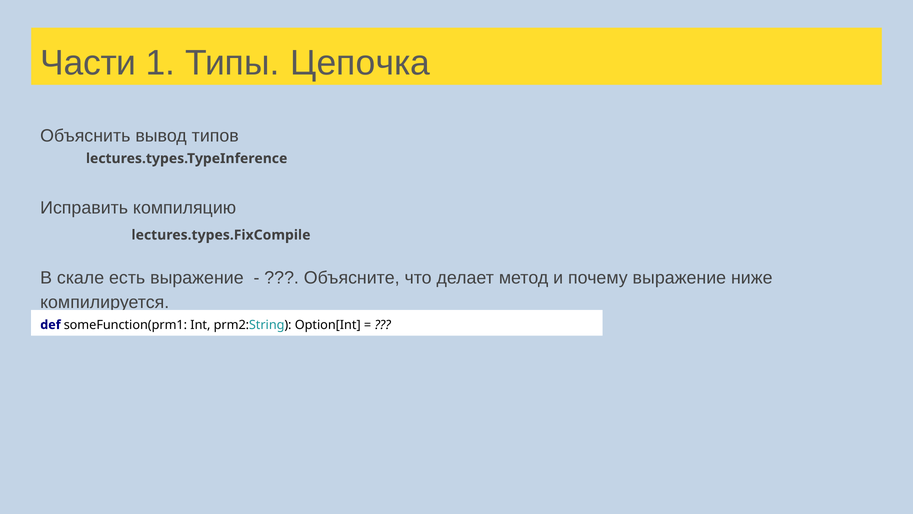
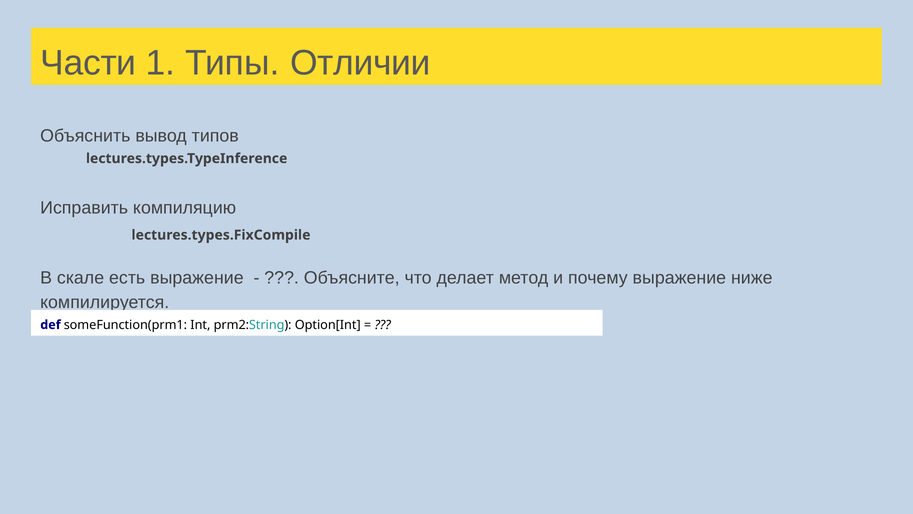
Цепочка: Цепочка -> Отличии (360, 63)
